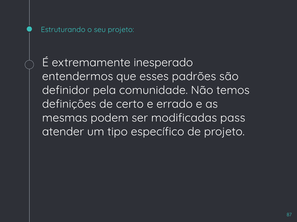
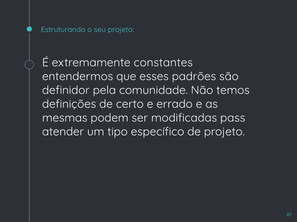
inesperado: inesperado -> constantes (163, 63)
